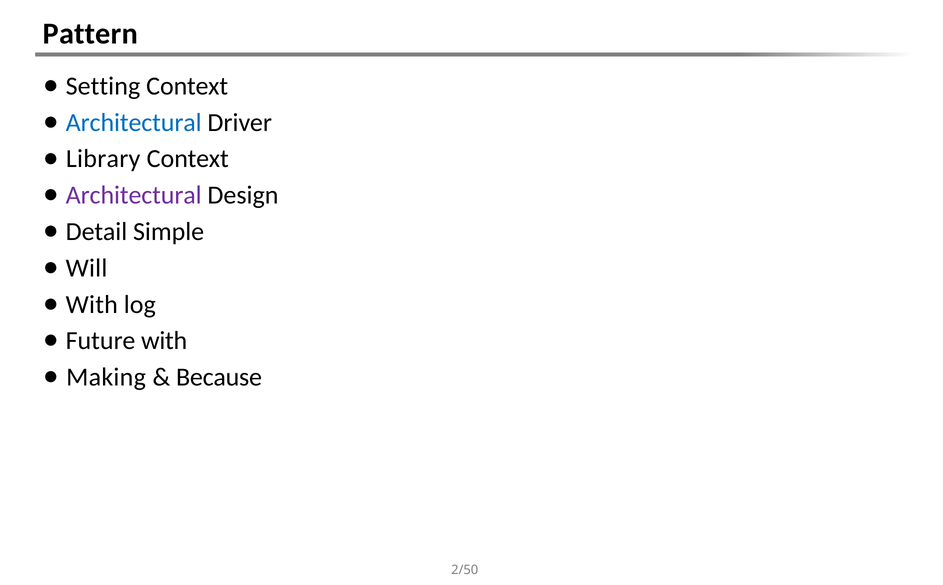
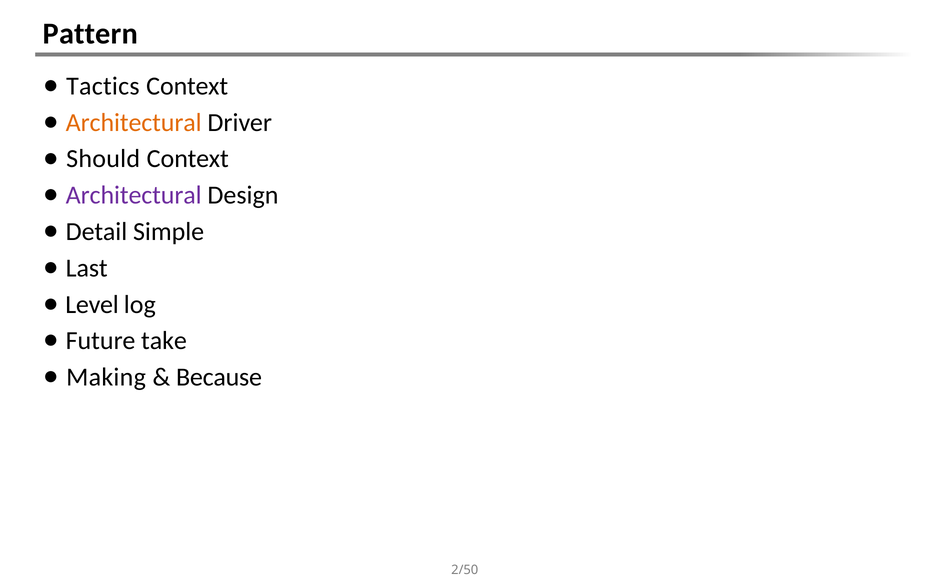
Setting: Setting -> Tactics (103, 86)
Architectural colour: blue -> orange (134, 123)
Library: Library -> Should (103, 159)
Will: Will -> Last (87, 268)
With: With -> Level (92, 305)
Future with: with -> take (164, 341)
